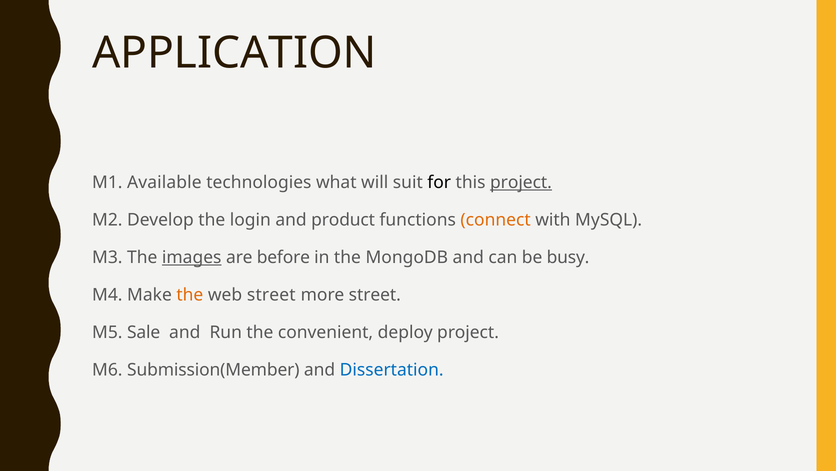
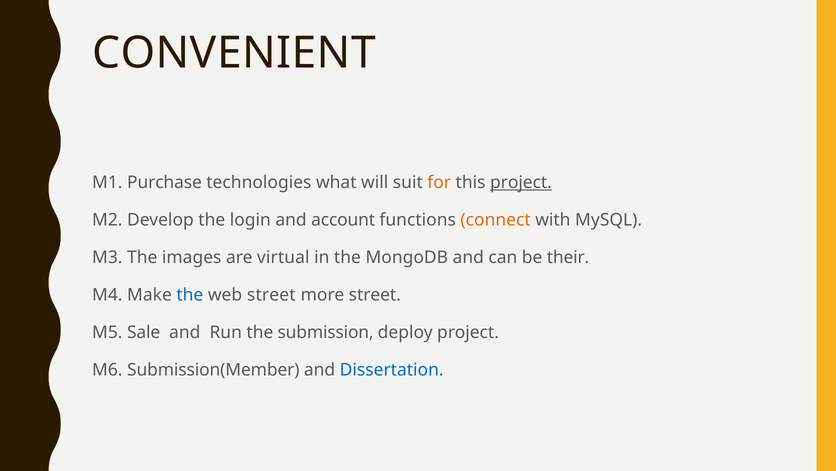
APPLICATION: APPLICATION -> CONVENIENT (234, 53)
Available: Available -> Purchase (164, 182)
for colour: black -> orange (439, 182)
product: product -> account (343, 219)
images underline: present -> none (192, 257)
before: before -> virtual (283, 257)
busy: busy -> their (568, 257)
the colour: orange -> blue (190, 294)
convenient: convenient -> submission (326, 332)
